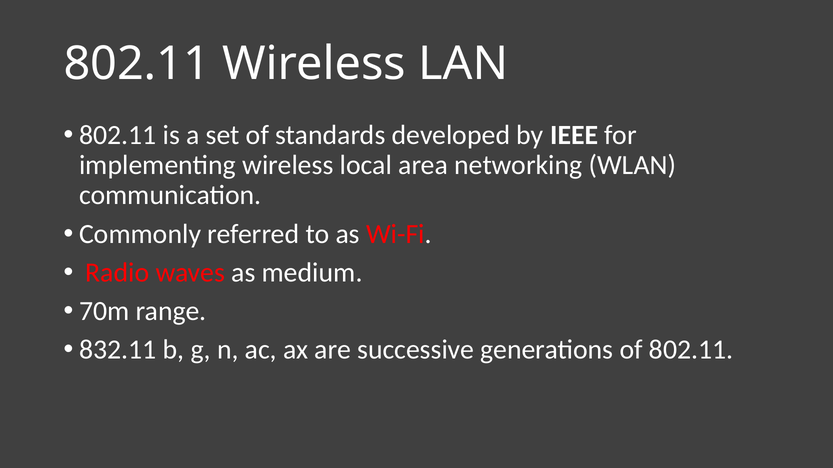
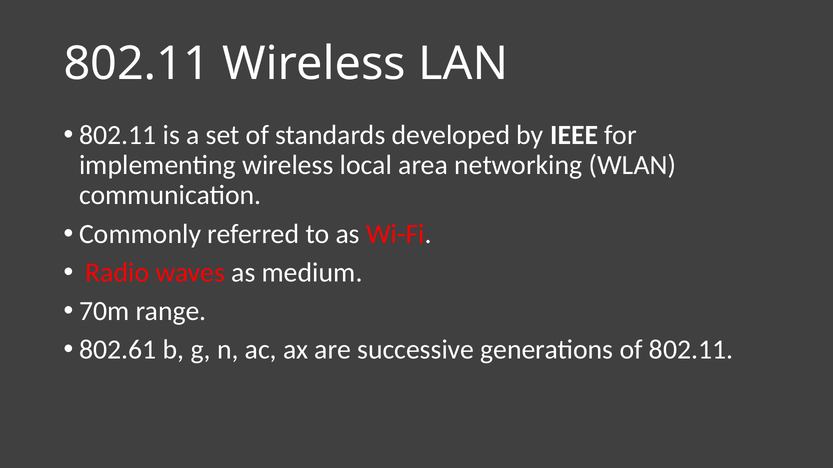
832.11: 832.11 -> 802.61 (118, 350)
